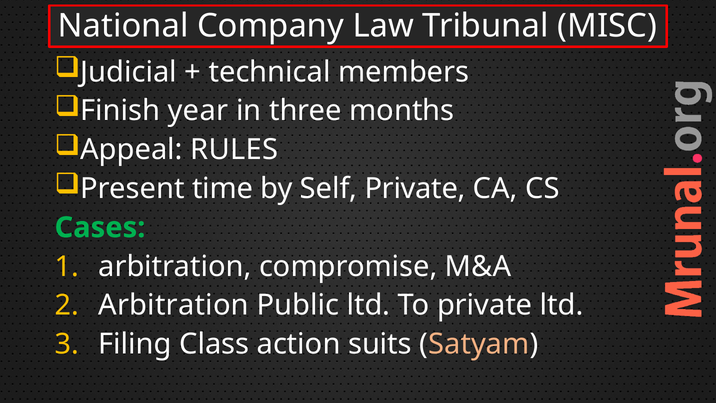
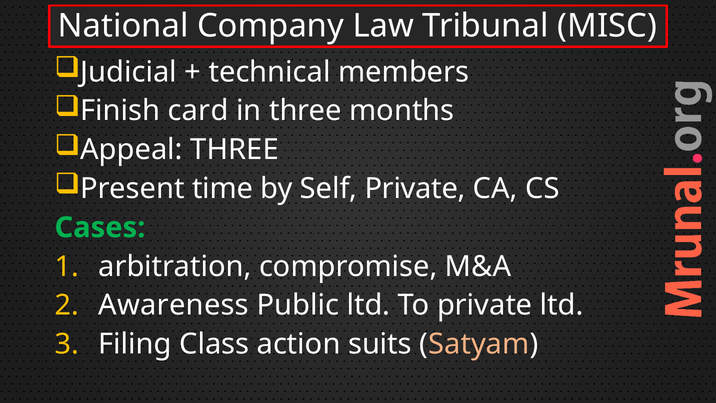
year: year -> card (198, 111)
Appeal RULES: RULES -> THREE (234, 150)
Arbitration: Arbitration -> Awareness (174, 305)
